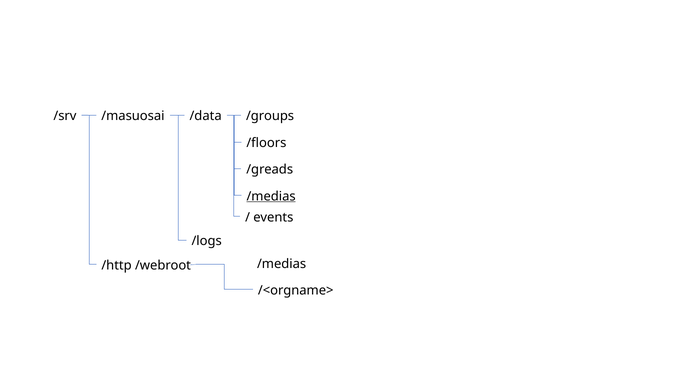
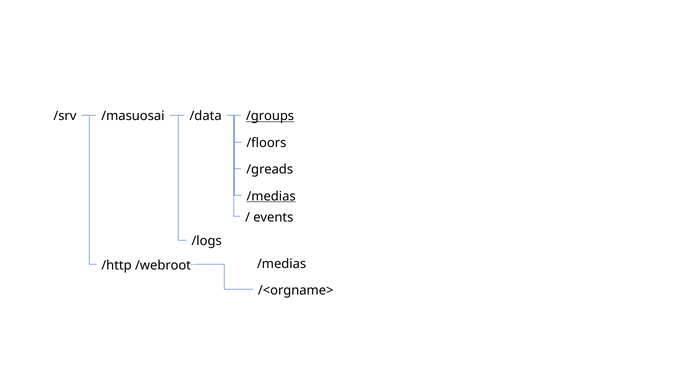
/groups underline: none -> present (270, 116)
